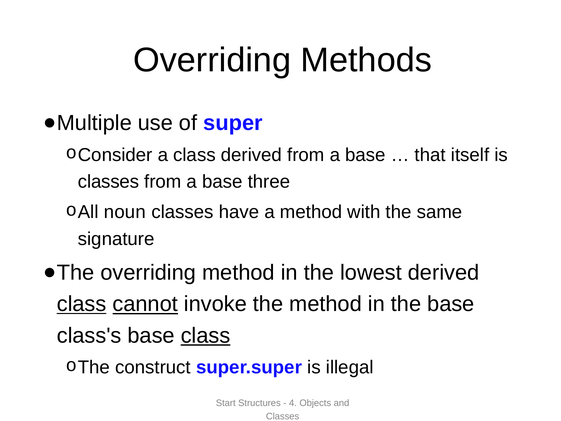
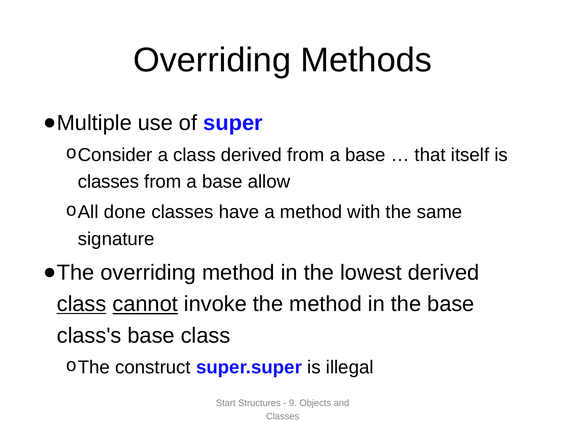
three: three -> allow (269, 182)
noun: noun -> done (125, 212)
class underline: present -> none (206, 335)
4: 4 -> 9 (293, 403)
